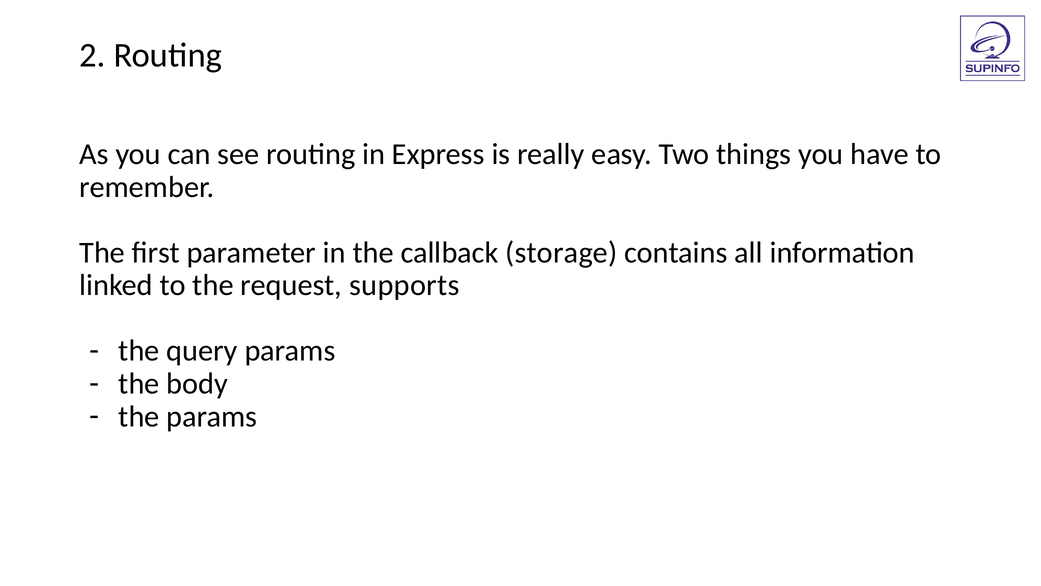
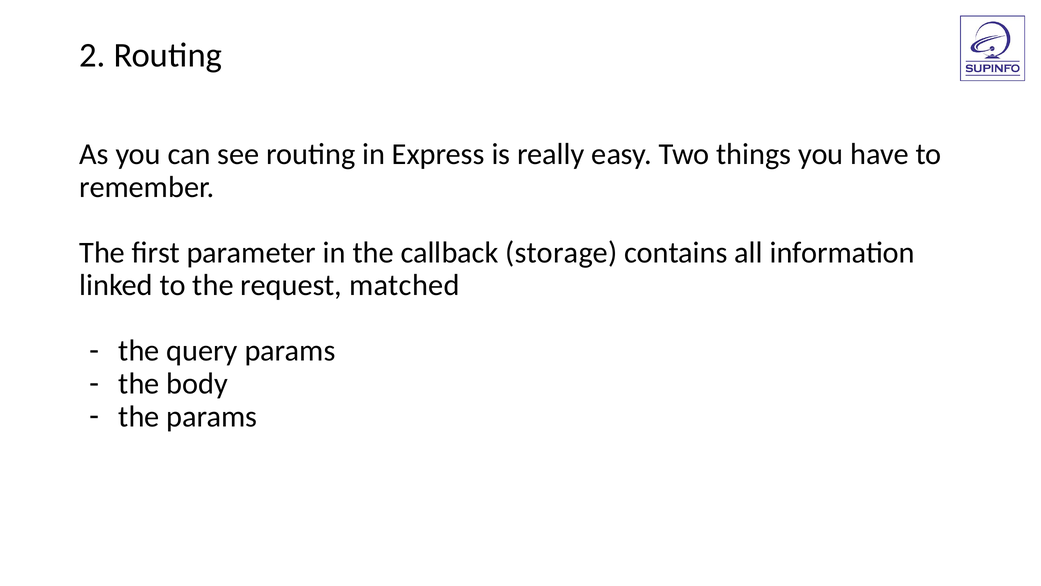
supports: supports -> matched (404, 285)
